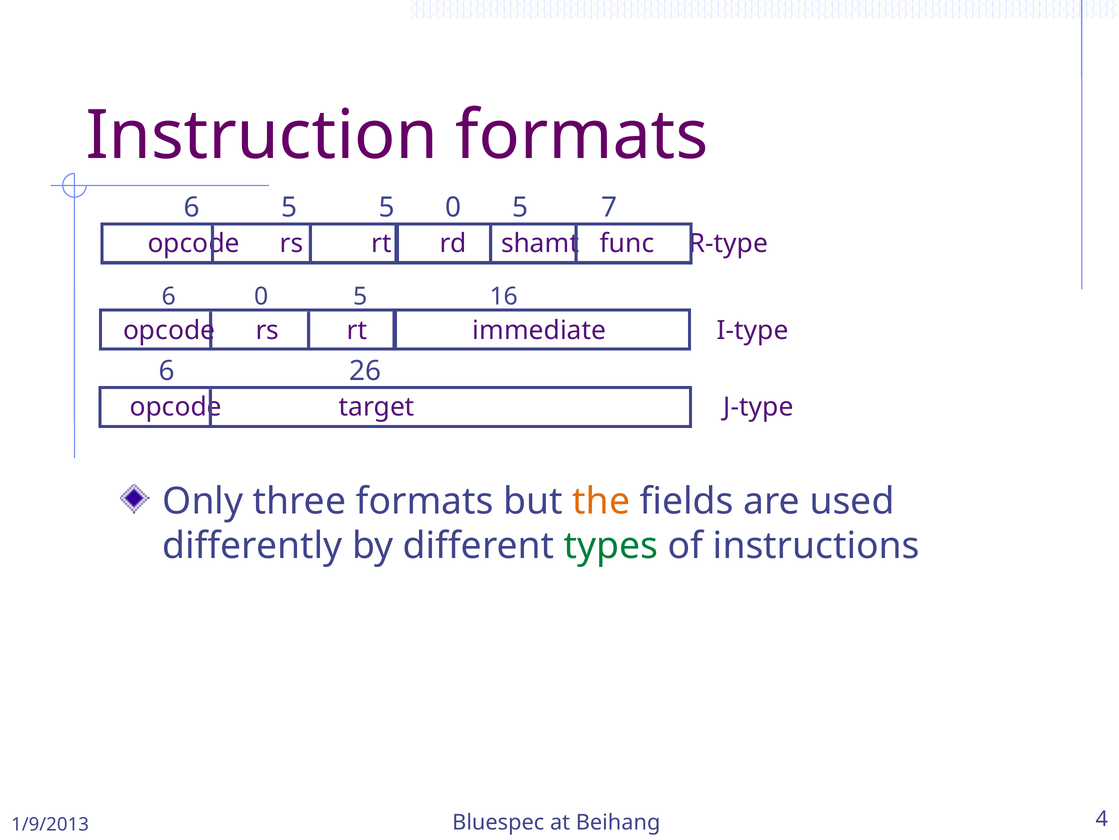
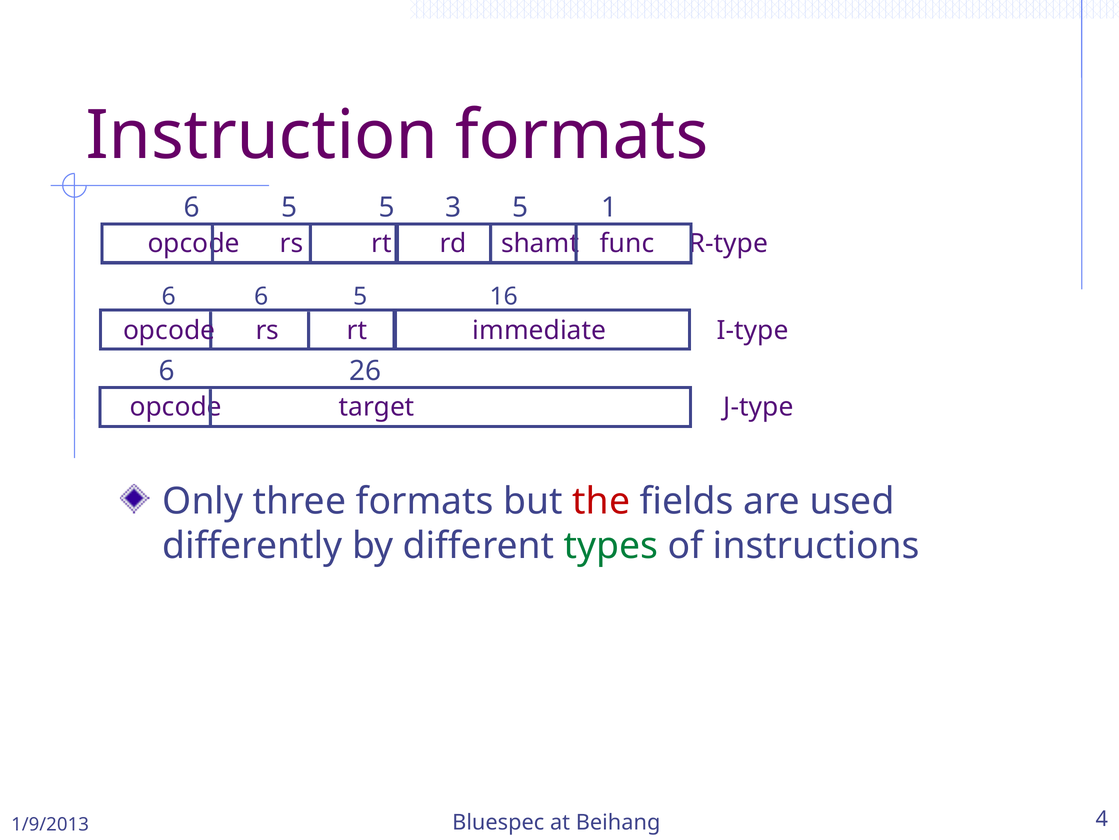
5 0: 0 -> 3 (453, 207)
7: 7 -> 1 (609, 207)
6 0: 0 -> 6 (261, 296)
the colour: orange -> red (601, 501)
